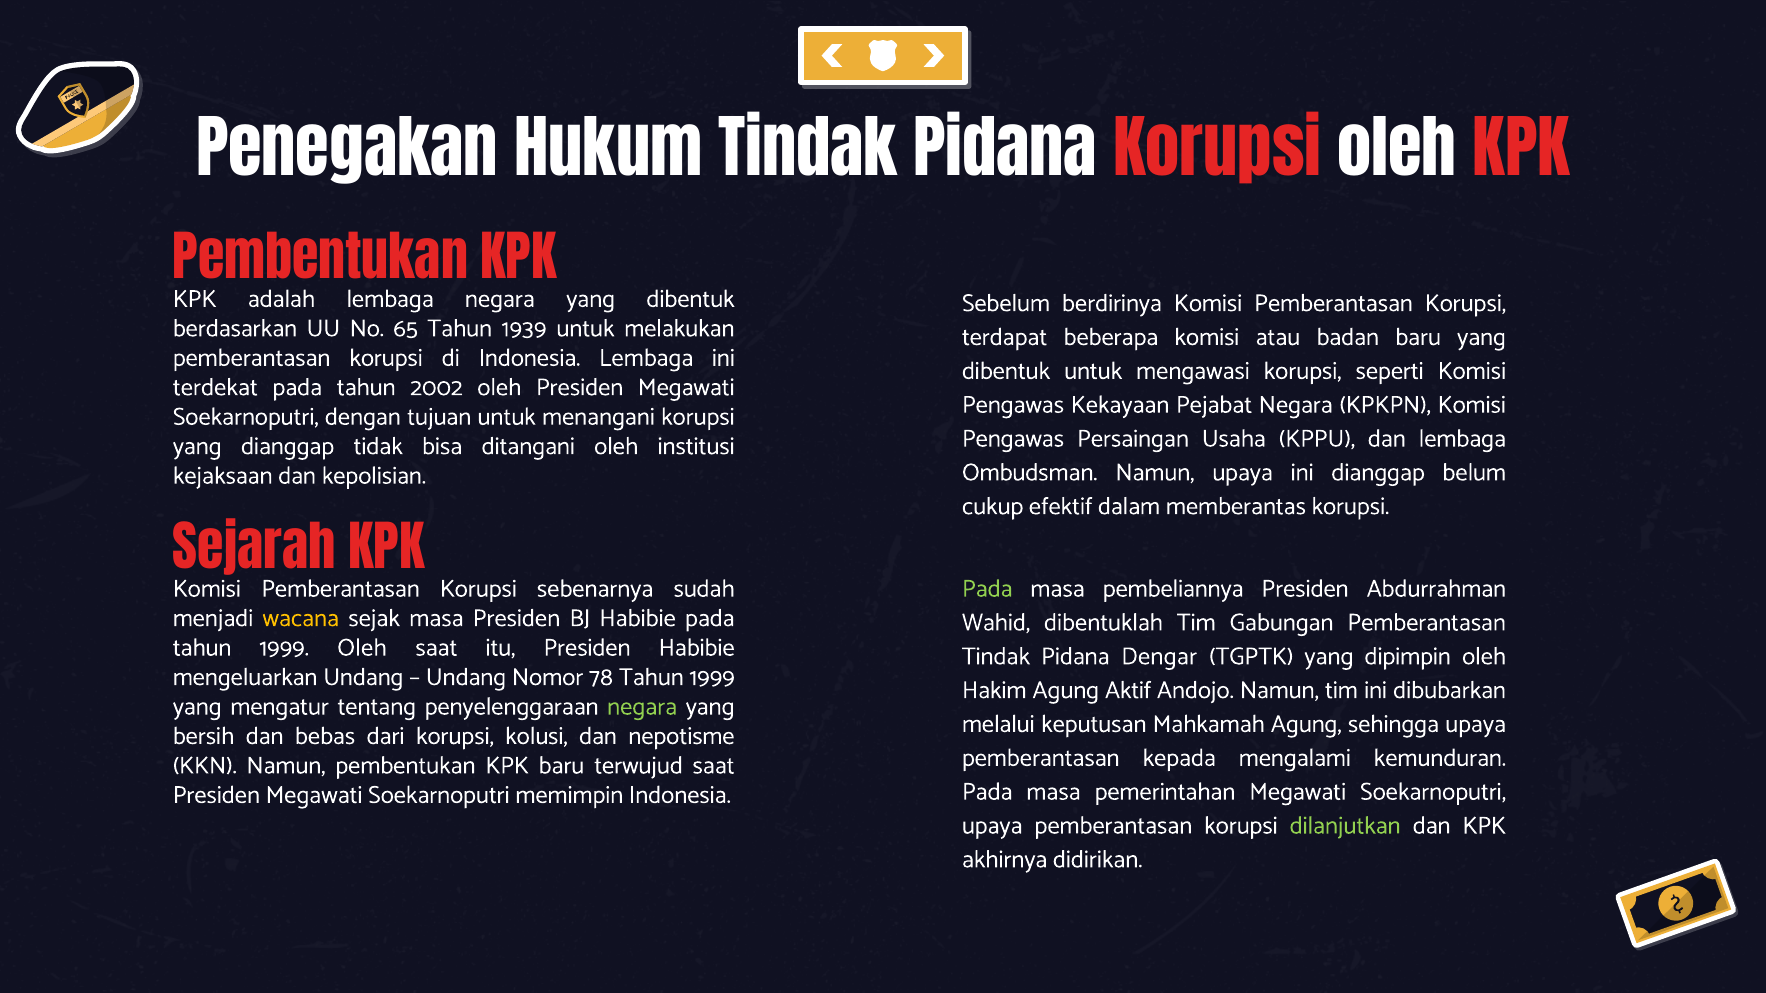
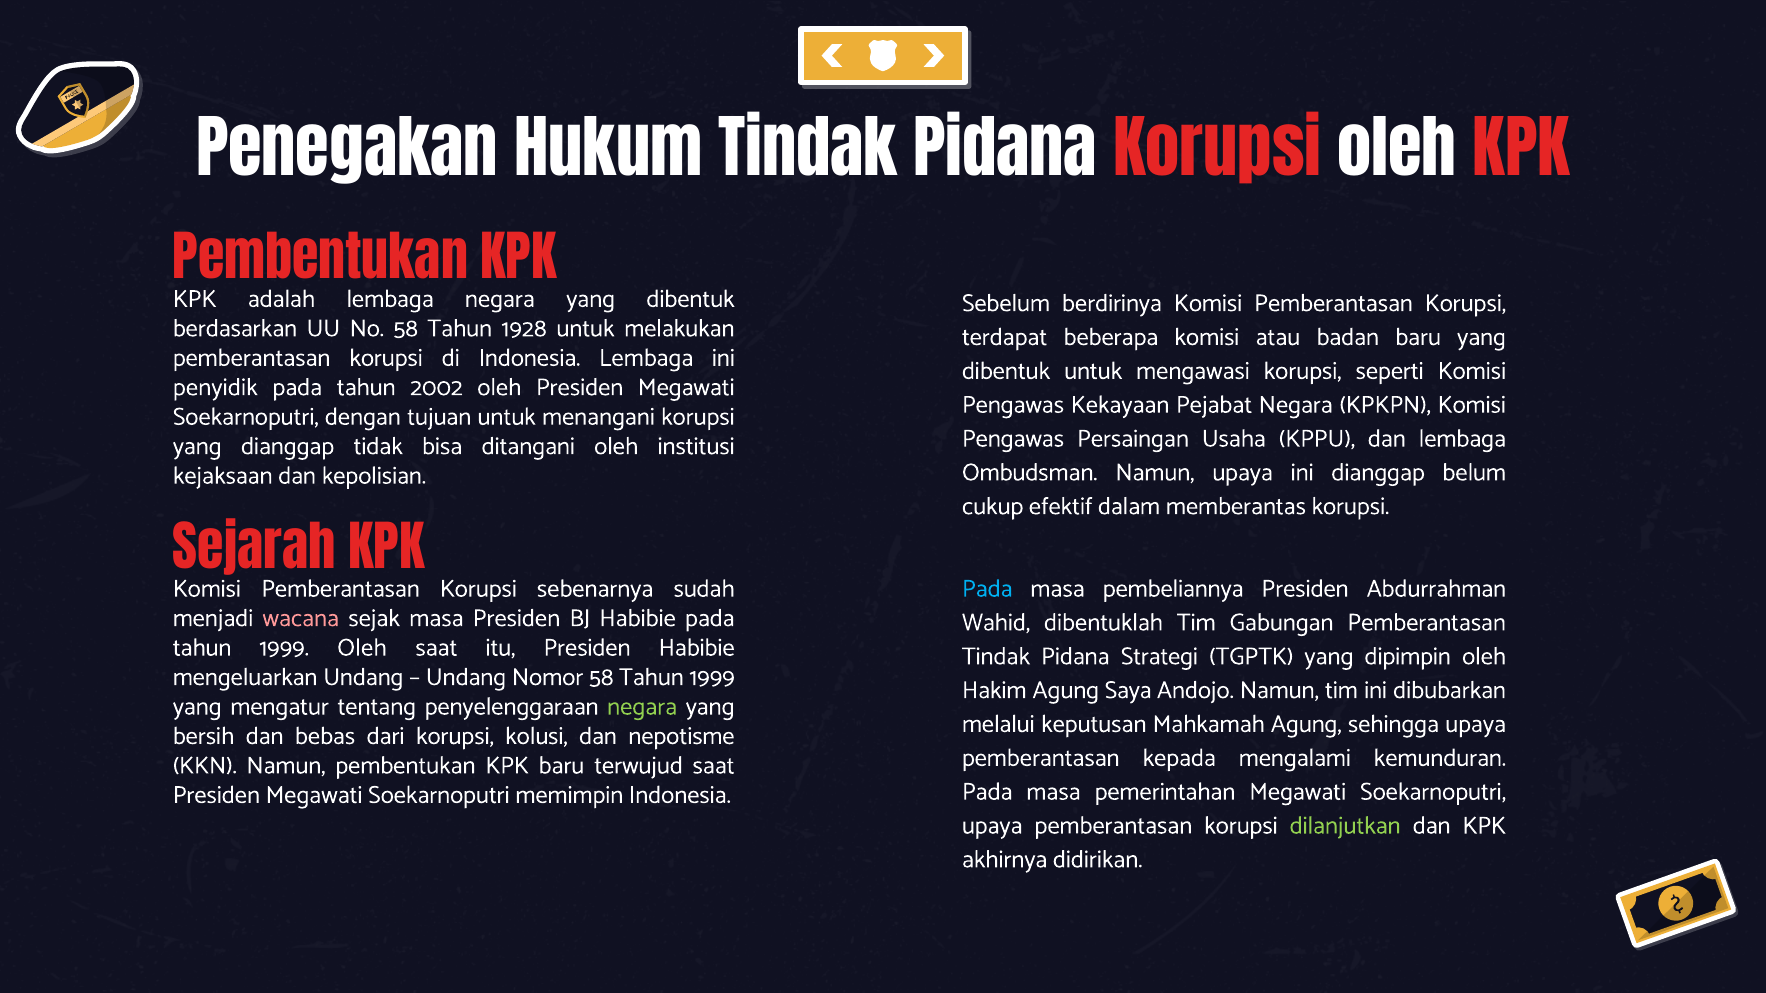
No 65: 65 -> 58 (406, 328)
1939: 1939 -> 1928 (524, 328)
terdekat: terdekat -> penyidik (215, 387)
Pada colour: light green -> light blue (987, 589)
wacana colour: yellow -> pink (301, 618)
Dengar: Dengar -> Strategi (1159, 656)
Nomor 78: 78 -> 58 (601, 677)
Aktif: Aktif -> Saya (1128, 690)
